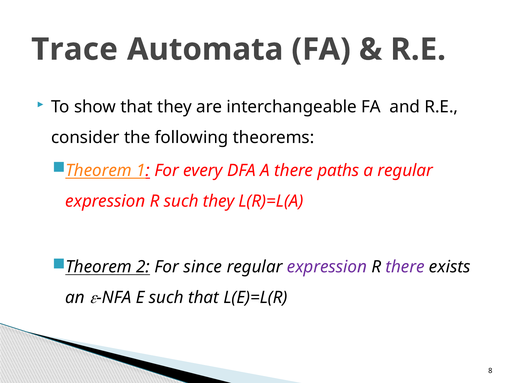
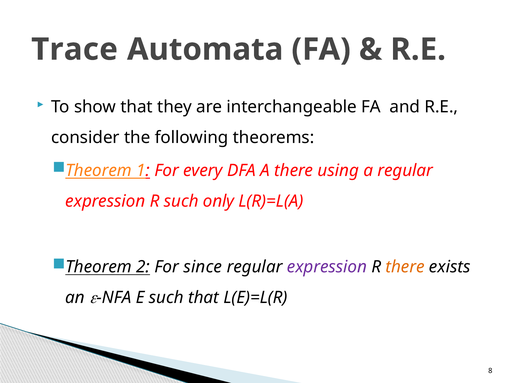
paths: paths -> using (338, 171)
such they: they -> only (219, 201)
there colour: purple -> orange (405, 267)
